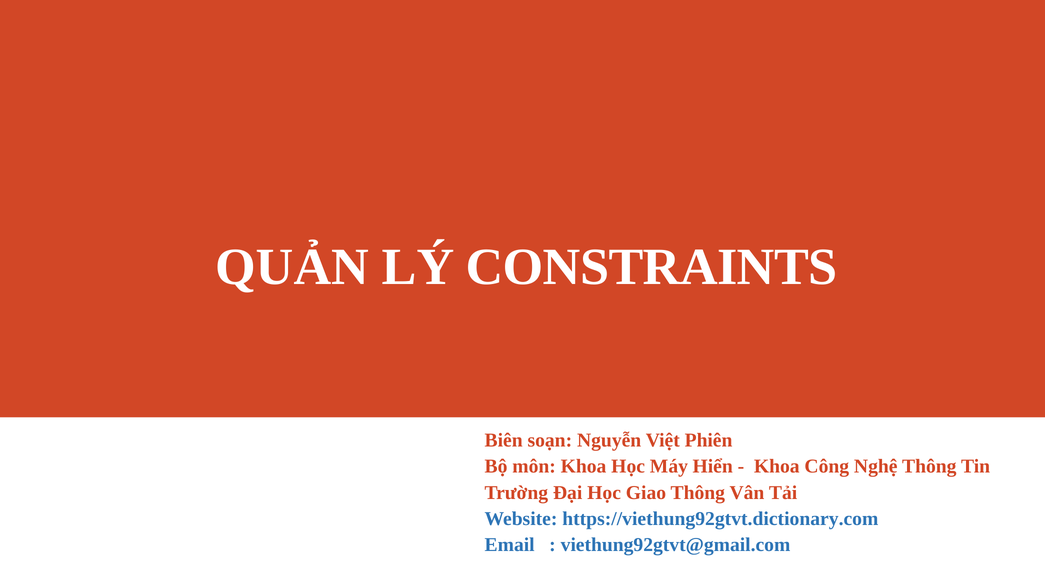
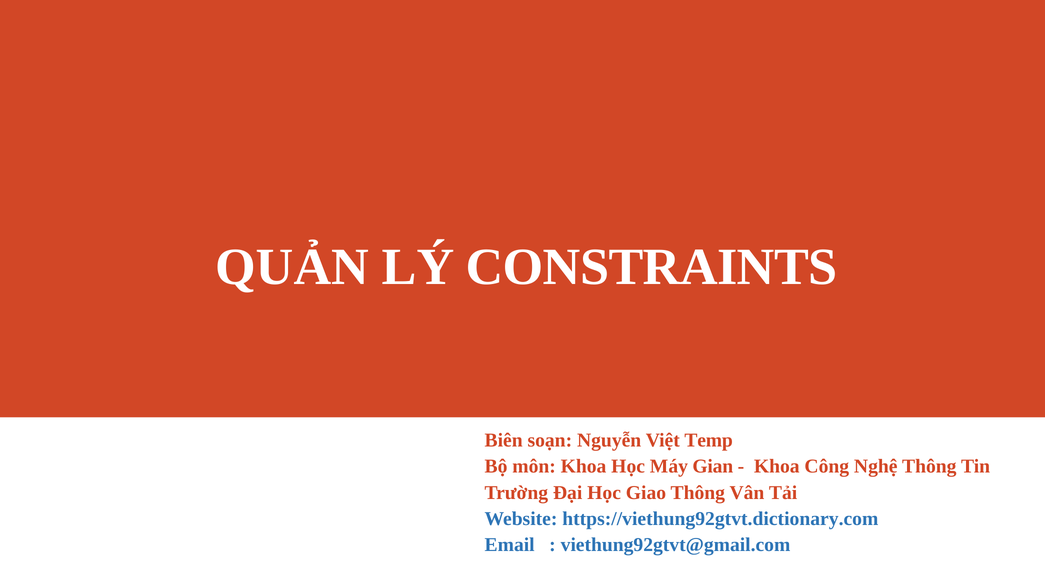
Phiên: Phiên -> Temp (709, 440)
Hiển: Hiển -> Gian (713, 466)
